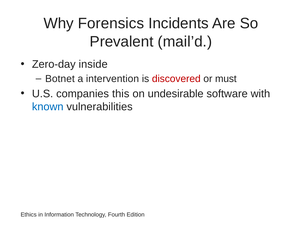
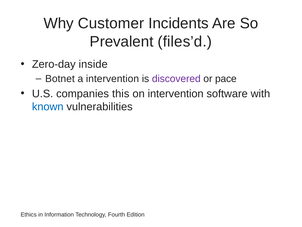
Forensics: Forensics -> Customer (111, 23)
mail’d: mail’d -> files’d (185, 42)
discovered colour: red -> purple (176, 79)
must: must -> pace (226, 79)
on undesirable: undesirable -> intervention (176, 94)
